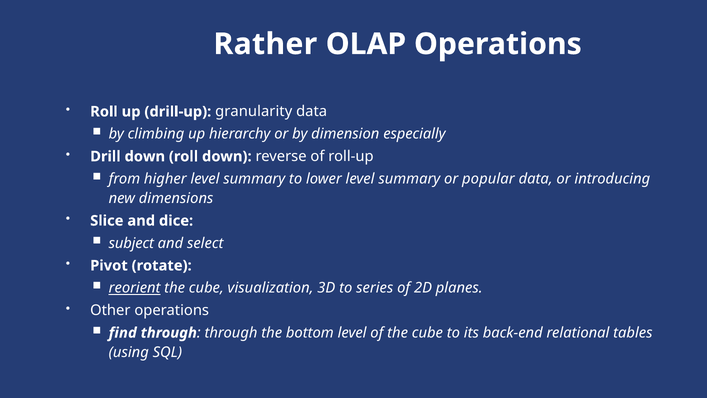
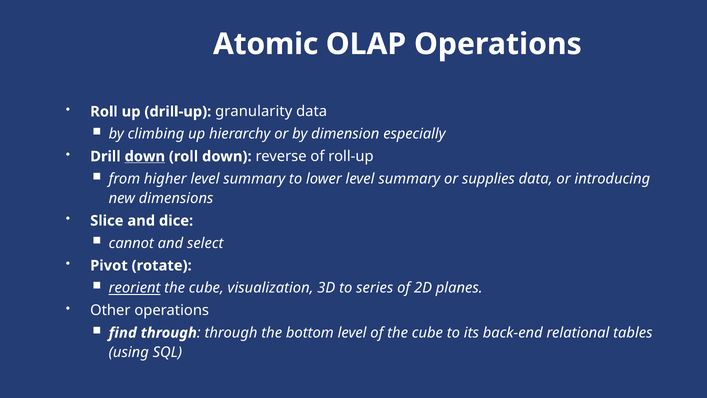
Rather: Rather -> Atomic (266, 44)
down underline: none -> present (145, 156)
popular: popular -> supplies (488, 179)
subject: subject -> cannot (131, 243)
